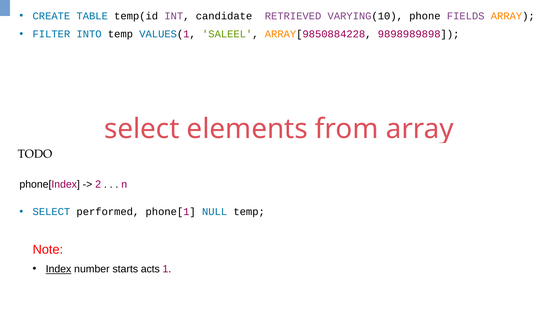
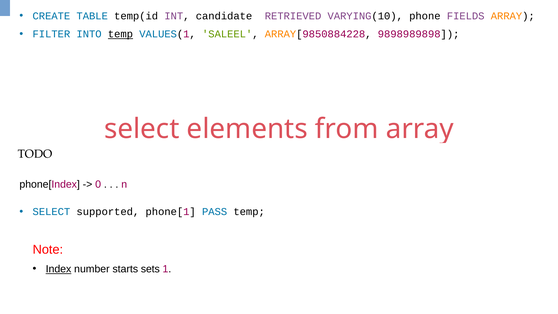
temp underline: none -> present (120, 34)
2: 2 -> 0 (98, 184)
performed: performed -> supported (108, 212)
NULL: NULL -> PASS (215, 212)
acts: acts -> sets (150, 269)
